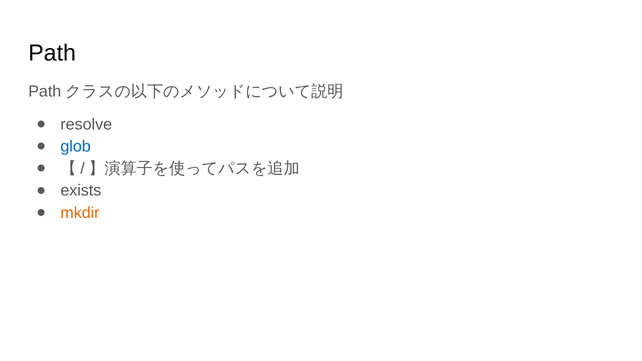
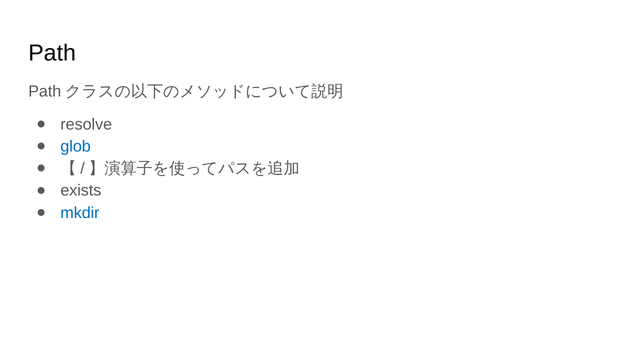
mkdir colour: orange -> blue (80, 213)
